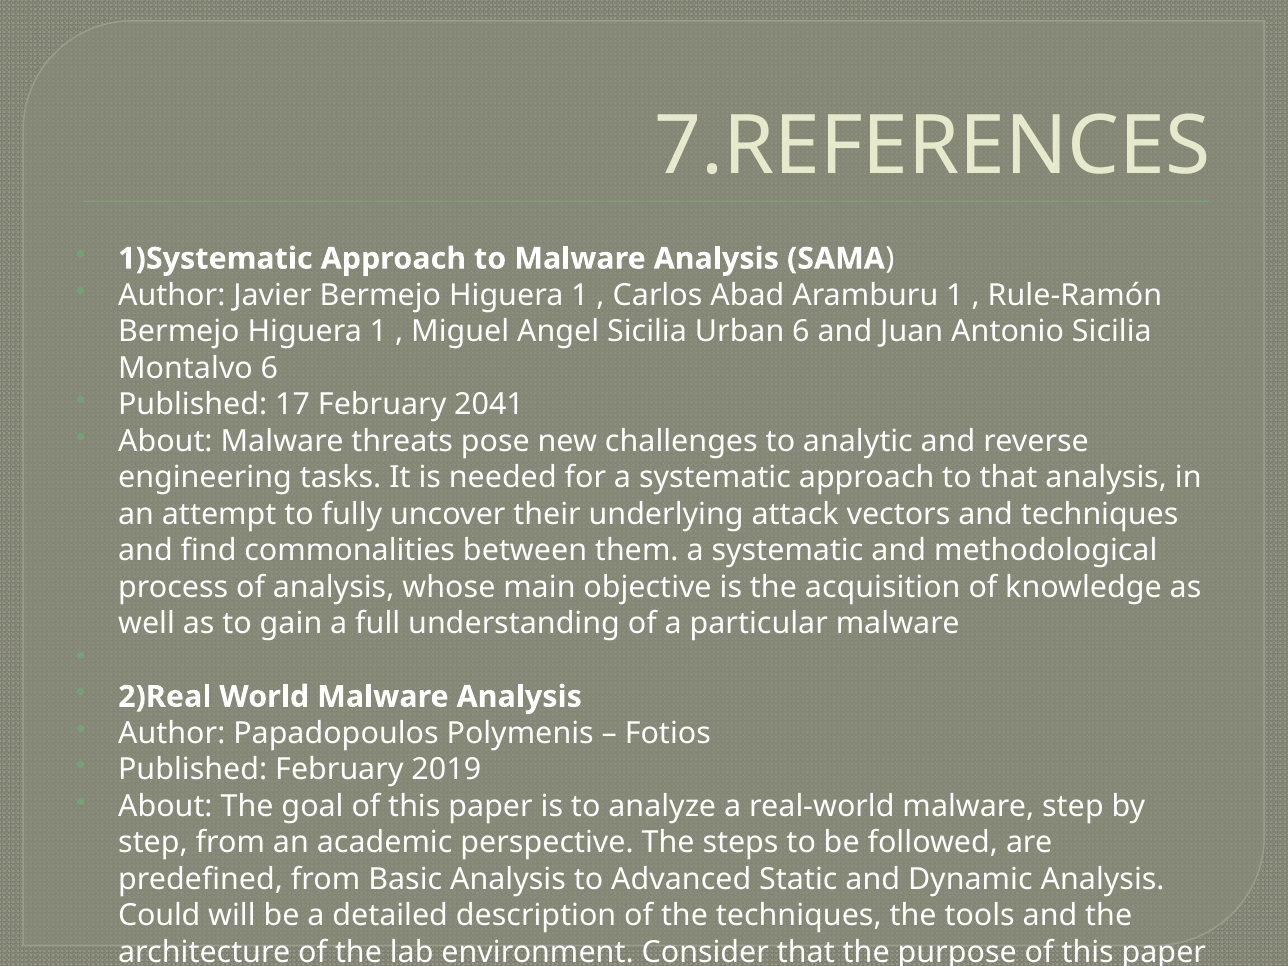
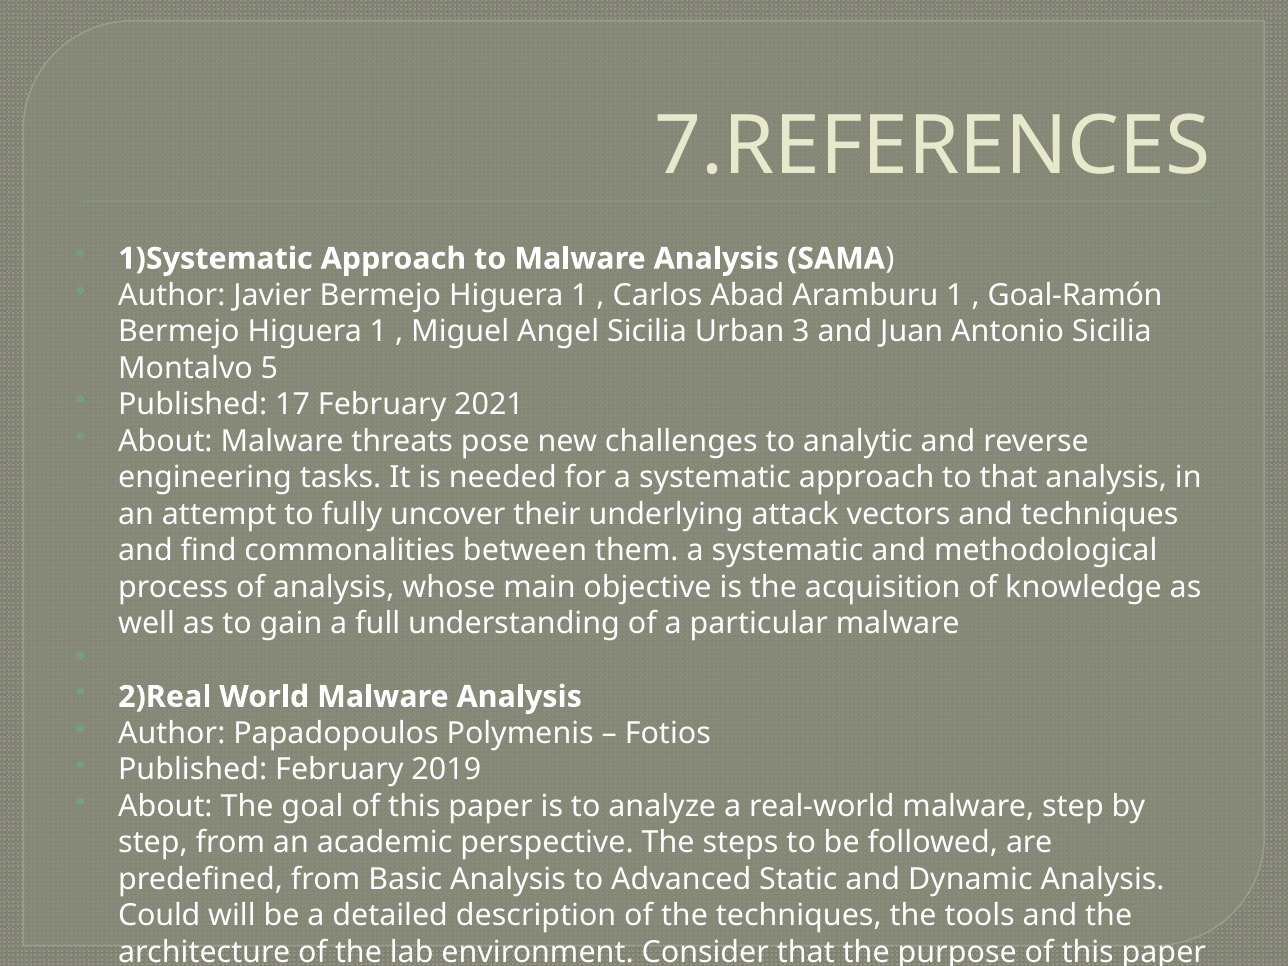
Rule-Ramón: Rule-Ramón -> Goal-Ramón (1075, 295)
Urban 6: 6 -> 3 (801, 332)
Montalvo 6: 6 -> 5 (269, 368)
2041: 2041 -> 2021 (489, 405)
